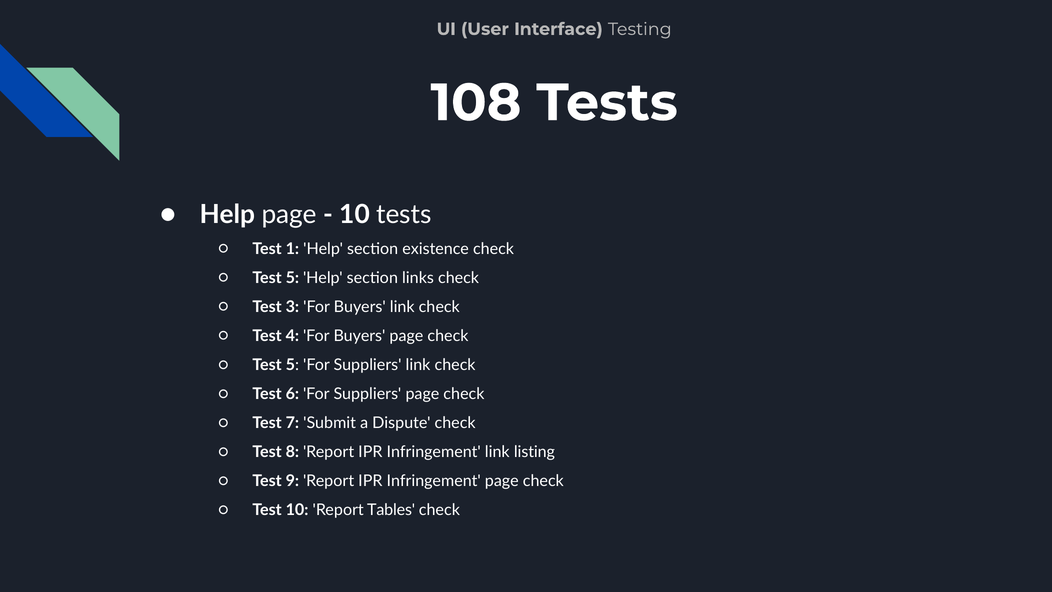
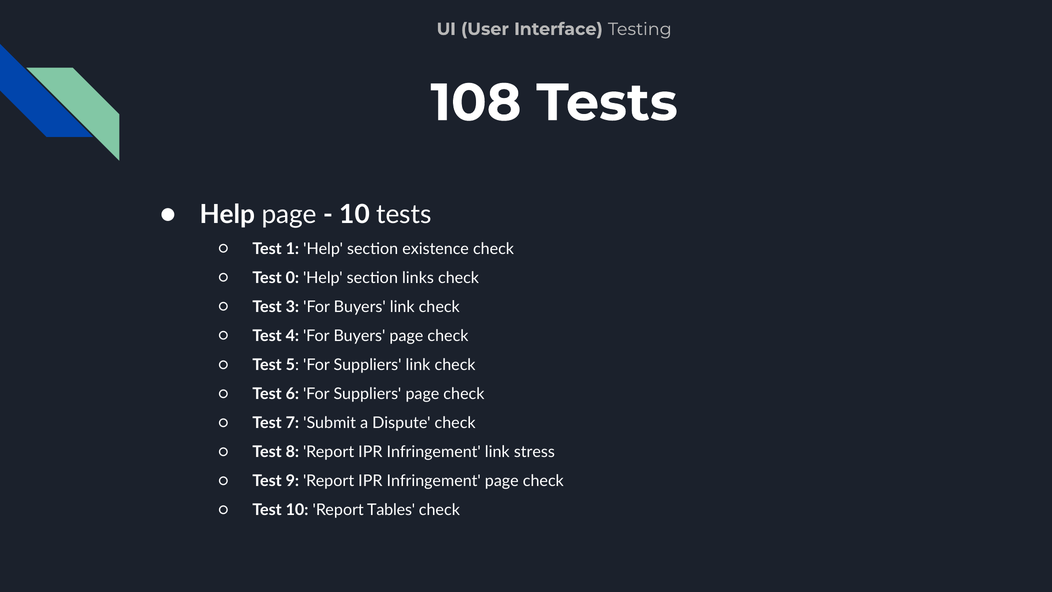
5: 5 -> 0 (292, 278)
listing: listing -> stress (534, 452)
